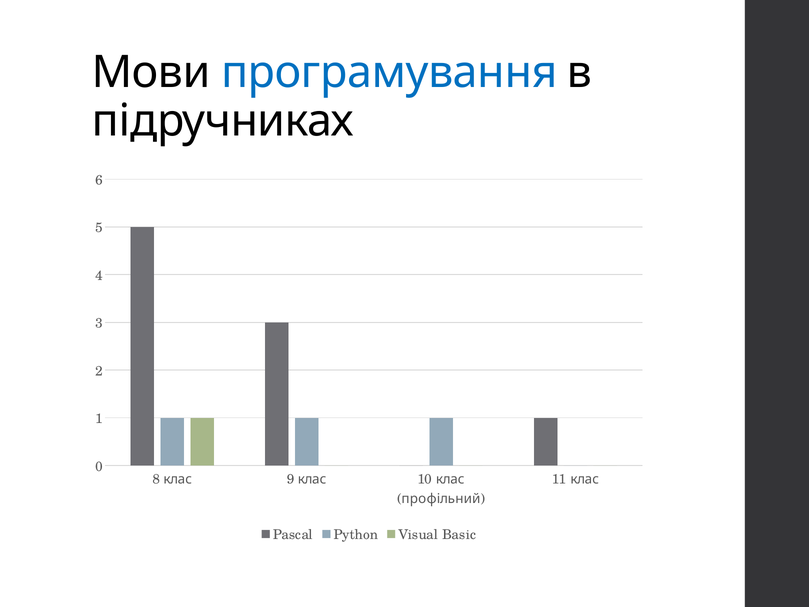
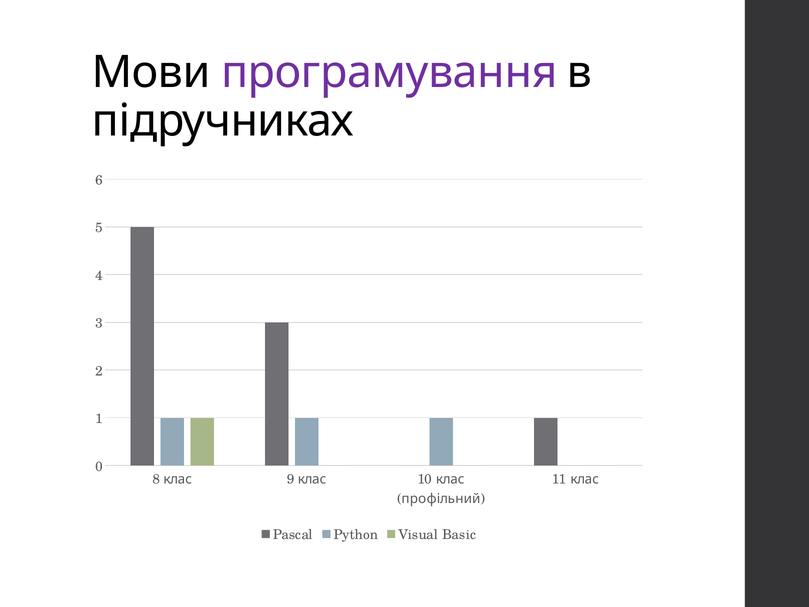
програмування colour: blue -> purple (389, 72)
